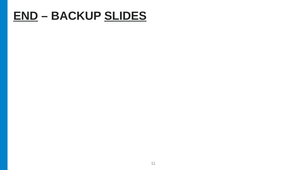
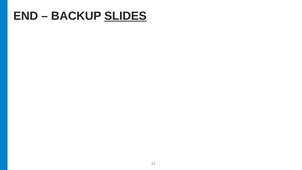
END underline: present -> none (26, 16)
